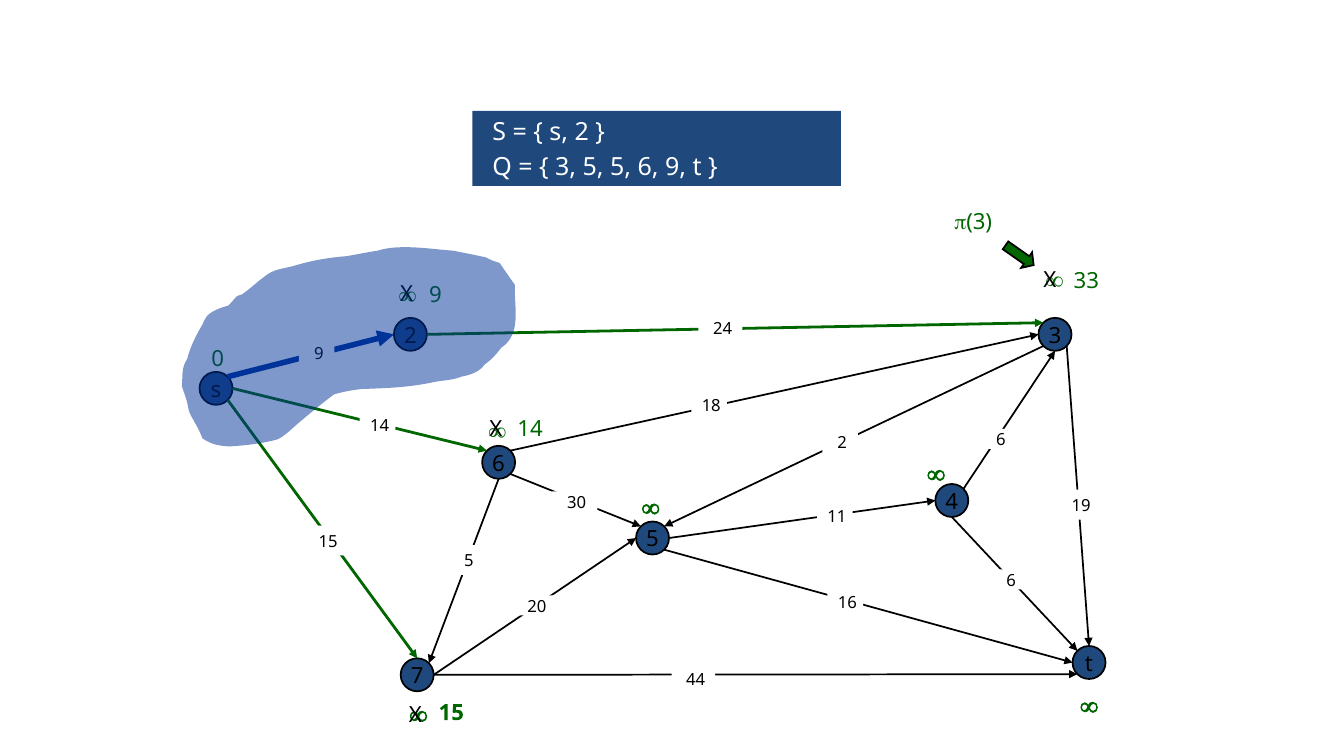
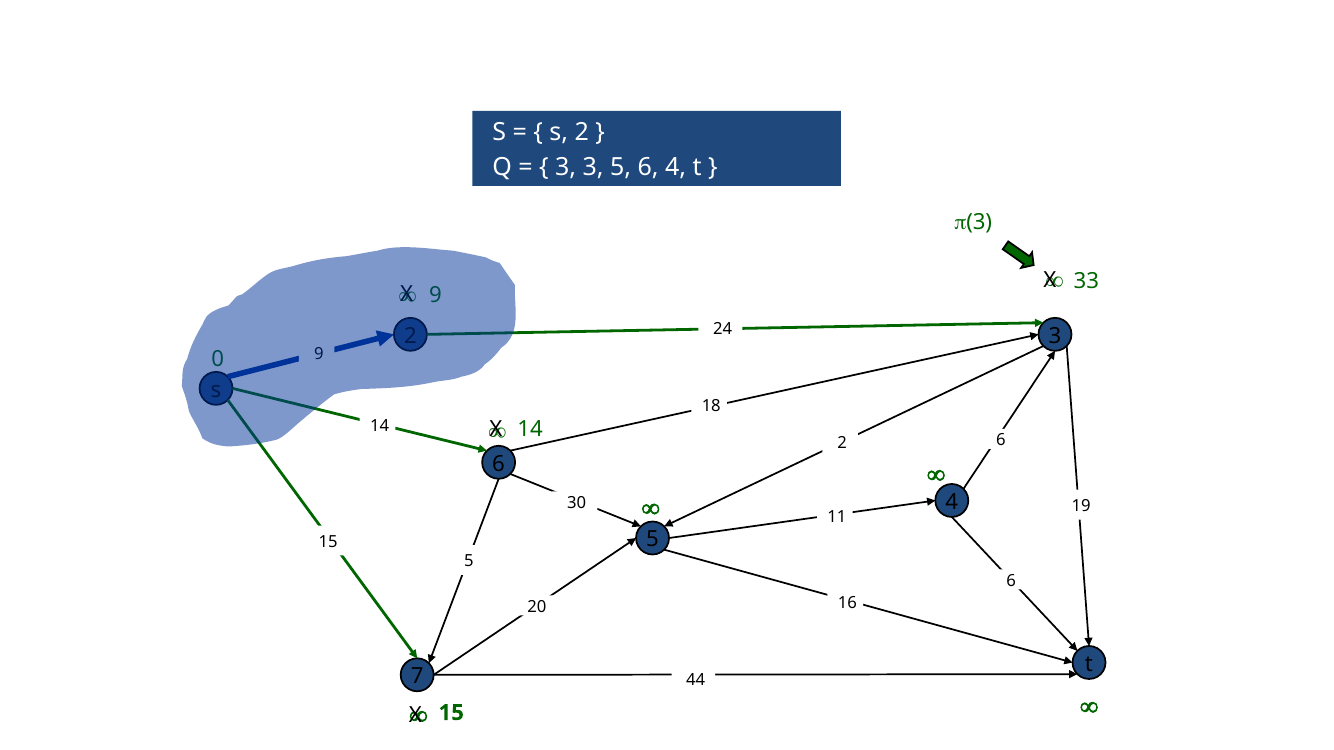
3 5: 5 -> 3 (593, 168)
6 9: 9 -> 4 (676, 168)
